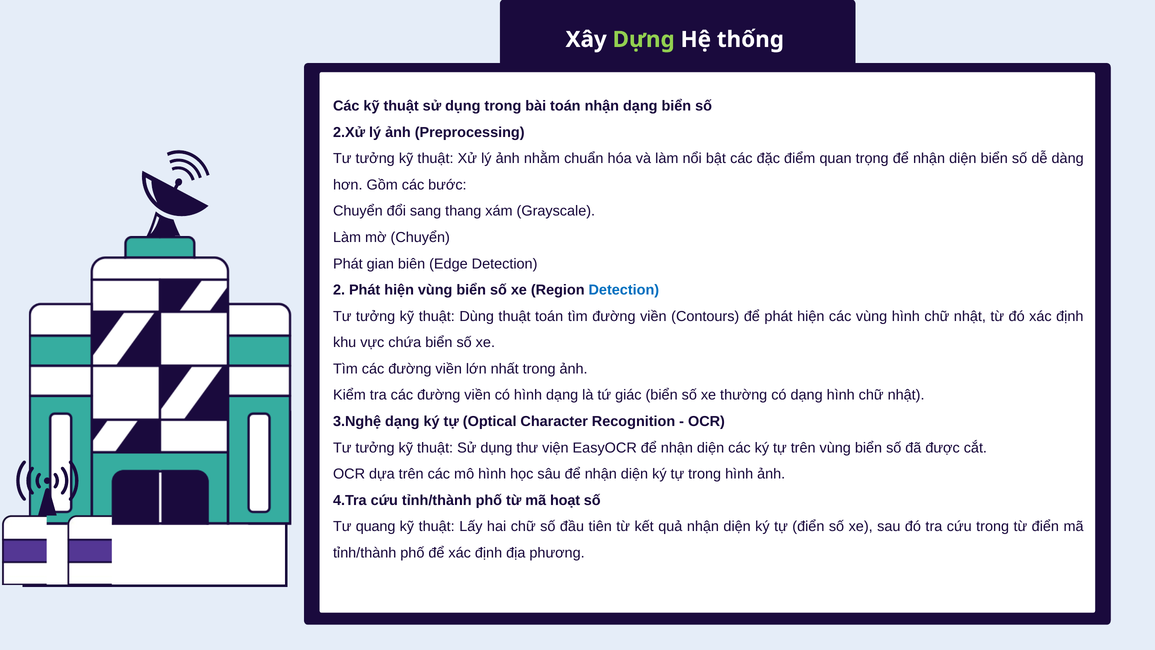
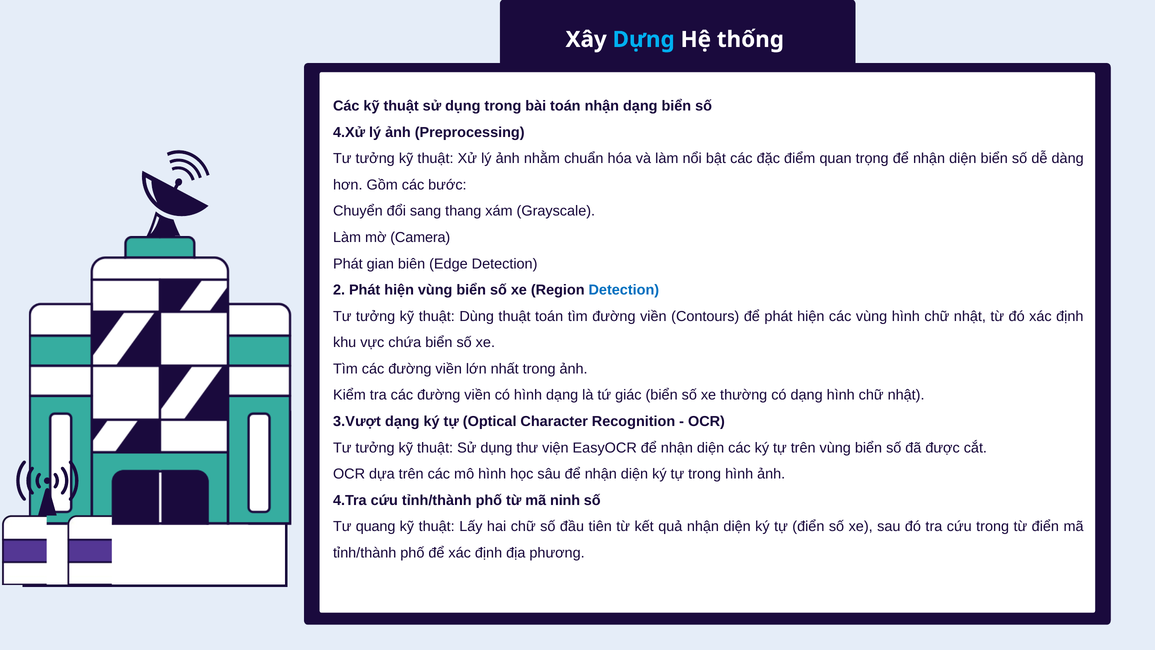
Dựng colour: light green -> light blue (644, 40)
2.Xử: 2.Xử -> 4.Xử (349, 132)
mờ Chuyển: Chuyển -> Camera (420, 237)
3.Nghệ: 3.Nghệ -> 3.Vượt (357, 421)
hoạt: hoạt -> ninh (565, 500)
